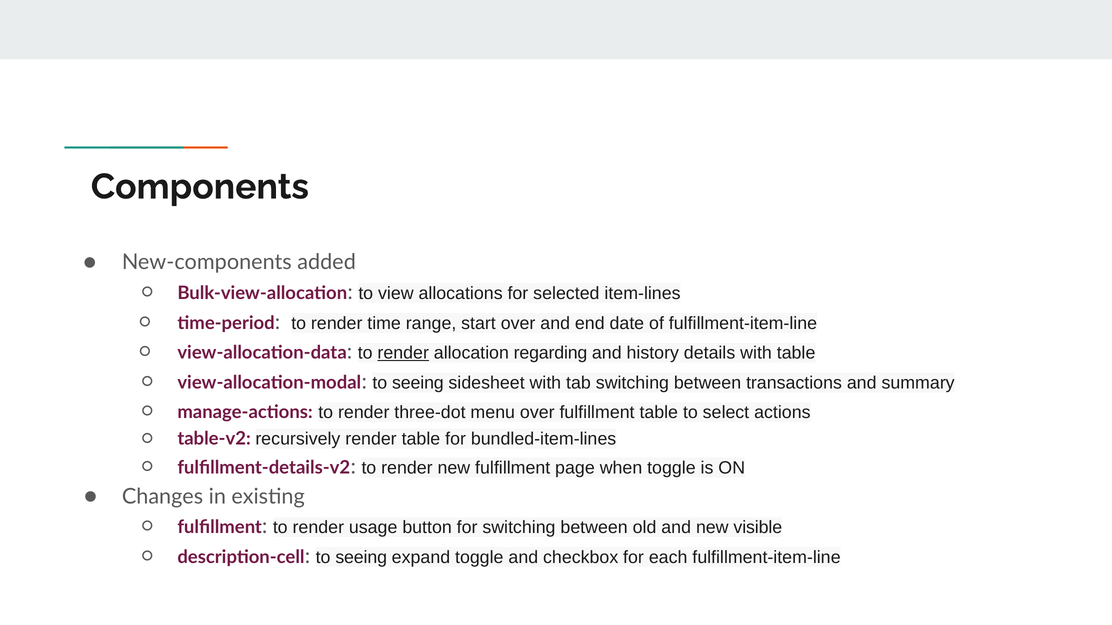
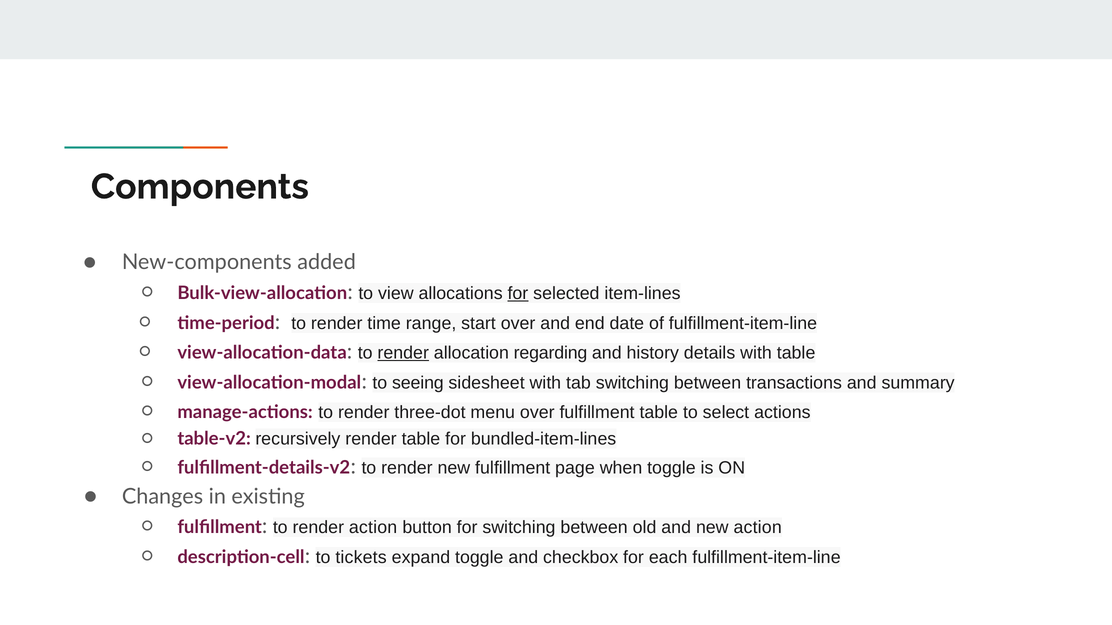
for underline: none -> present (518, 294)
render usage: usage -> action (373, 528)
new visible: visible -> action (758, 528)
description-cell to seeing: seeing -> tickets (361, 558)
